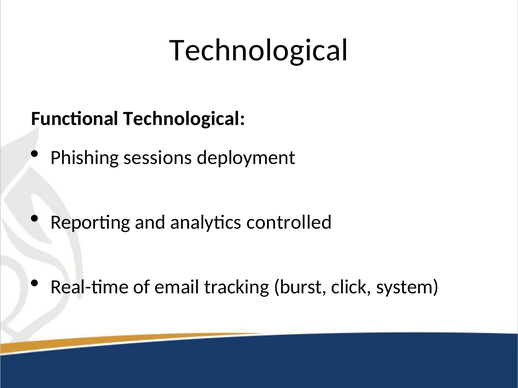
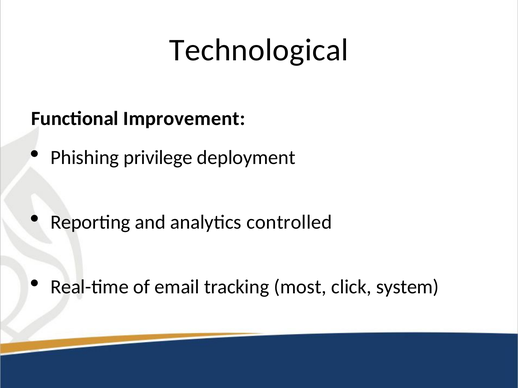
Functional Technological: Technological -> Improvement (184, 119)
sessions: sessions -> privilege (158, 158)
burst: burst -> most (300, 287)
